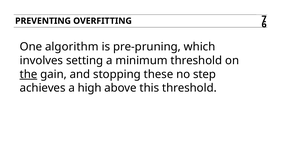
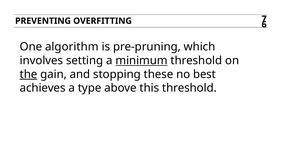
minimum underline: none -> present (142, 60)
step: step -> best (204, 74)
high: high -> type (90, 88)
